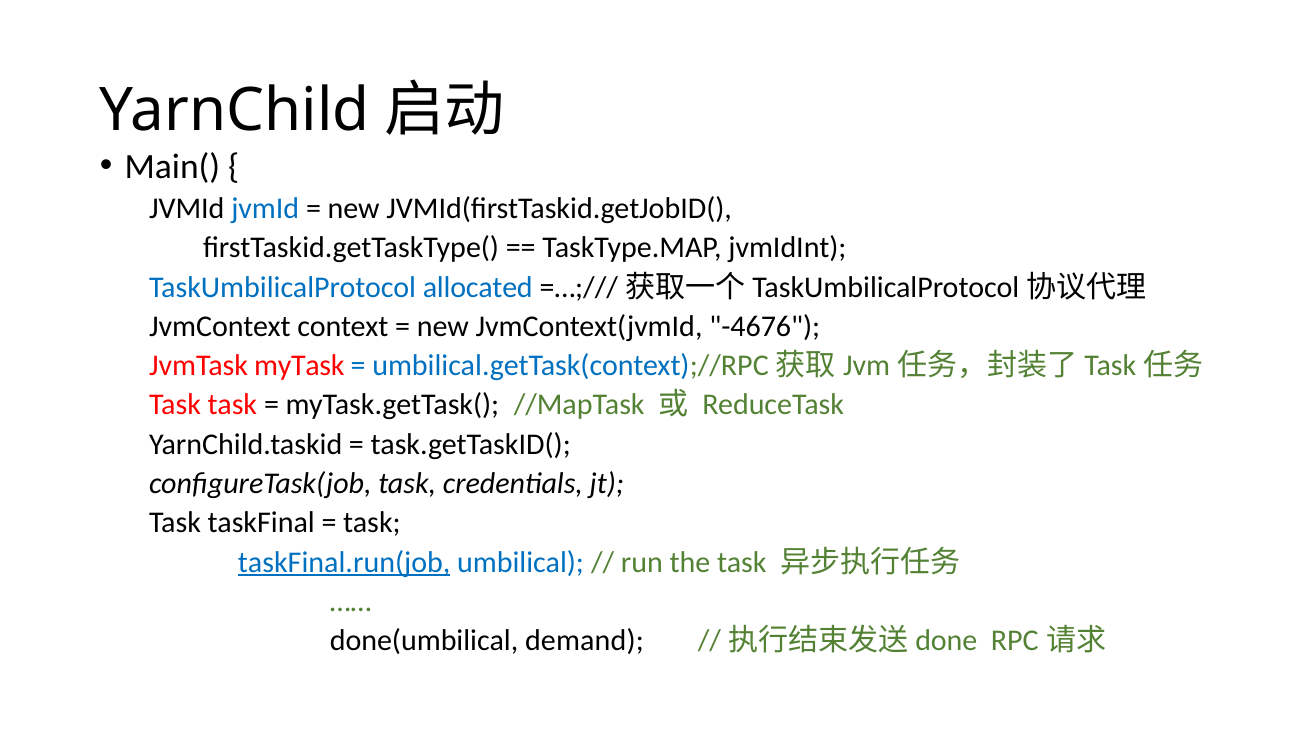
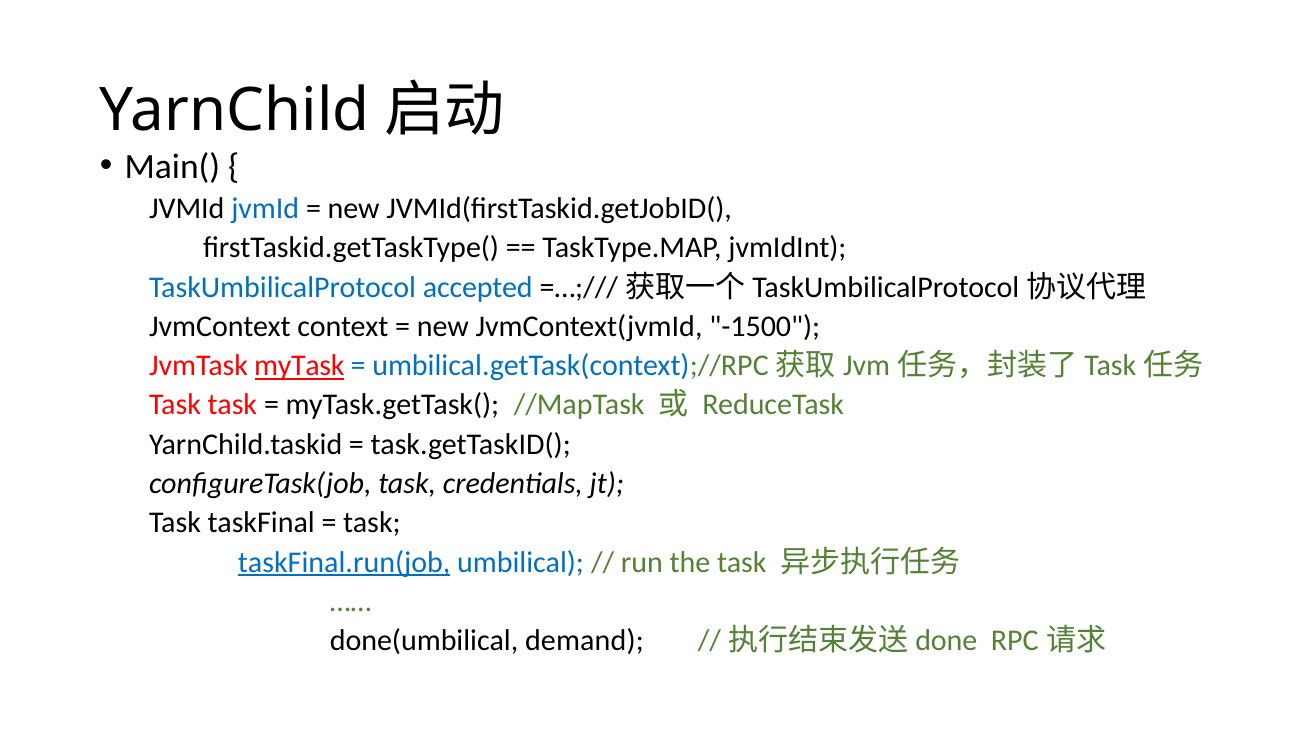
allocated: allocated -> accepted (478, 287)
-4676: -4676 -> -1500 (765, 326)
myTask underline: none -> present (299, 365)
